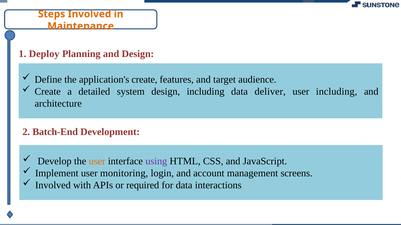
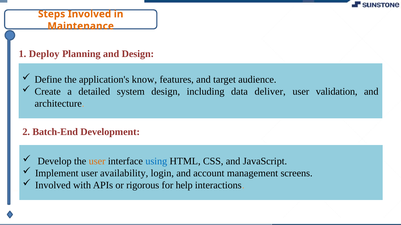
application's create: create -> know (144, 80)
user including: including -> validation (337, 92)
using colour: purple -> blue (156, 162)
monitoring: monitoring -> availability (124, 174)
required: required -> rigorous (143, 186)
for data: data -> help (184, 186)
